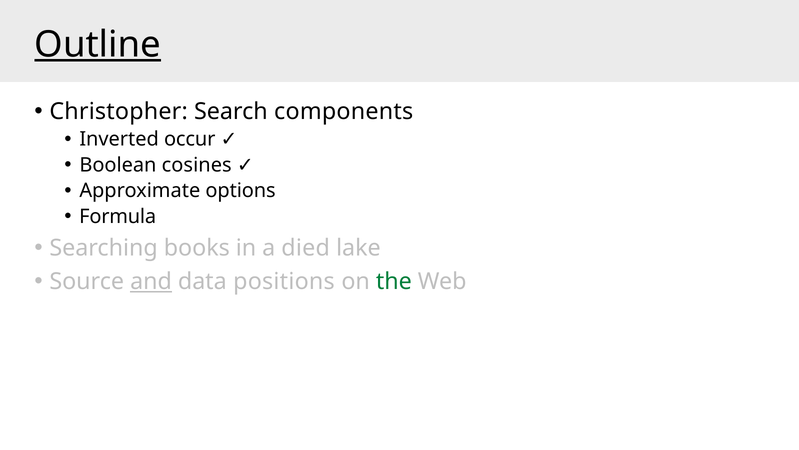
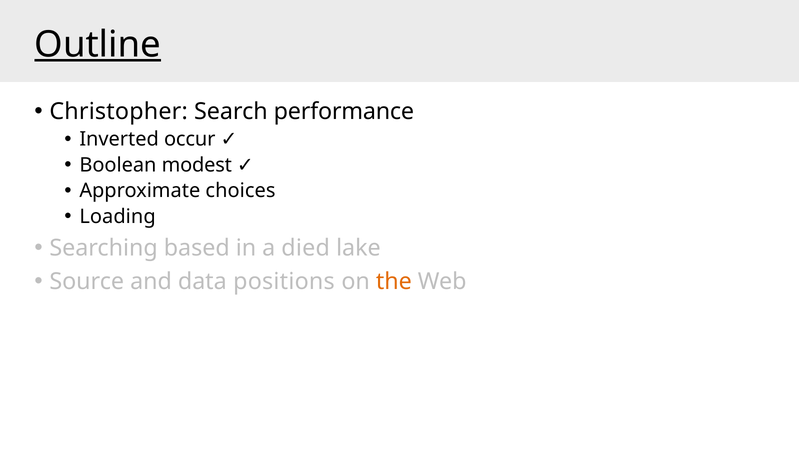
components: components -> performance (344, 111)
cosines: cosines -> modest (197, 165)
options: options -> choices (240, 190)
Formula: Formula -> Loading (118, 216)
books: books -> based (197, 248)
and underline: present -> none (151, 281)
the colour: green -> orange (394, 281)
